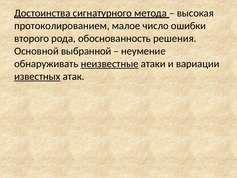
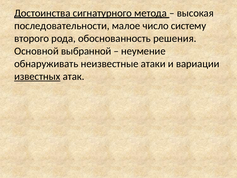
протоколированием: протоколированием -> последовательности (62, 26)
ошибки: ошибки -> систему (189, 26)
неизвестные underline: present -> none (110, 64)
